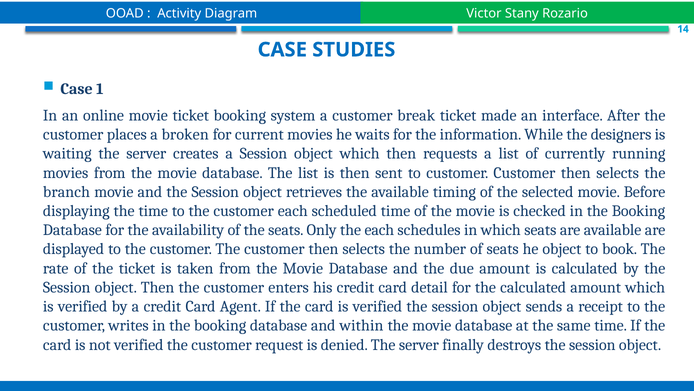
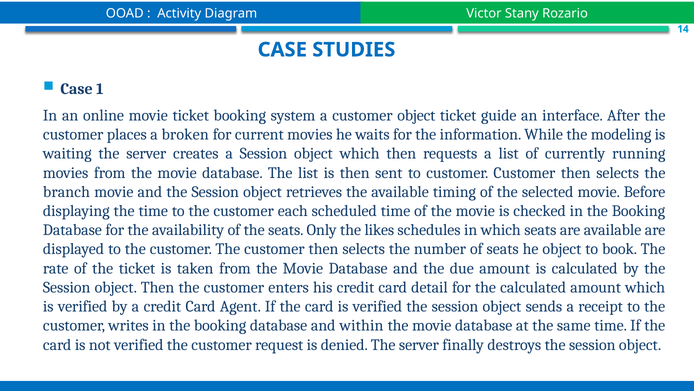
customer break: break -> object (416, 115)
made: made -> guide (499, 115)
designers: designers -> modeling (621, 134)
the each: each -> likes (379, 230)
